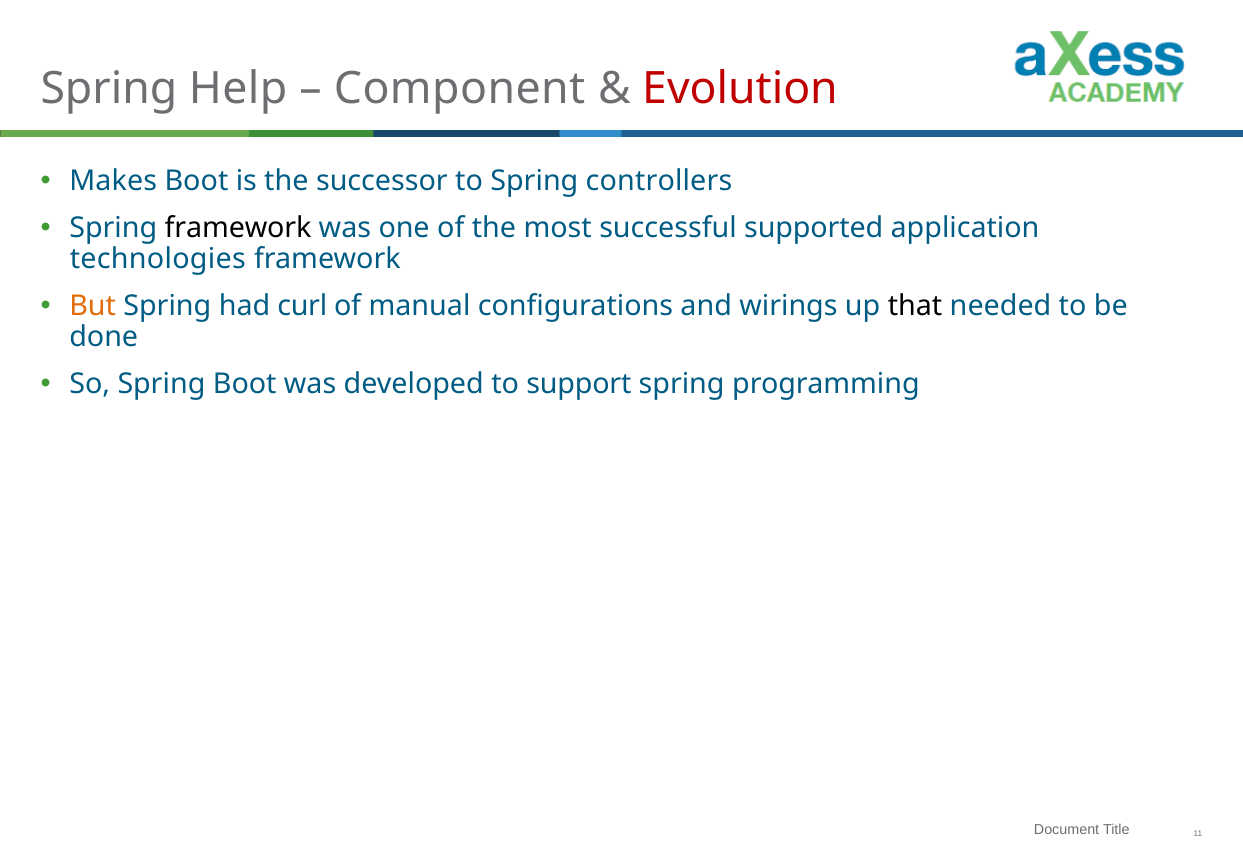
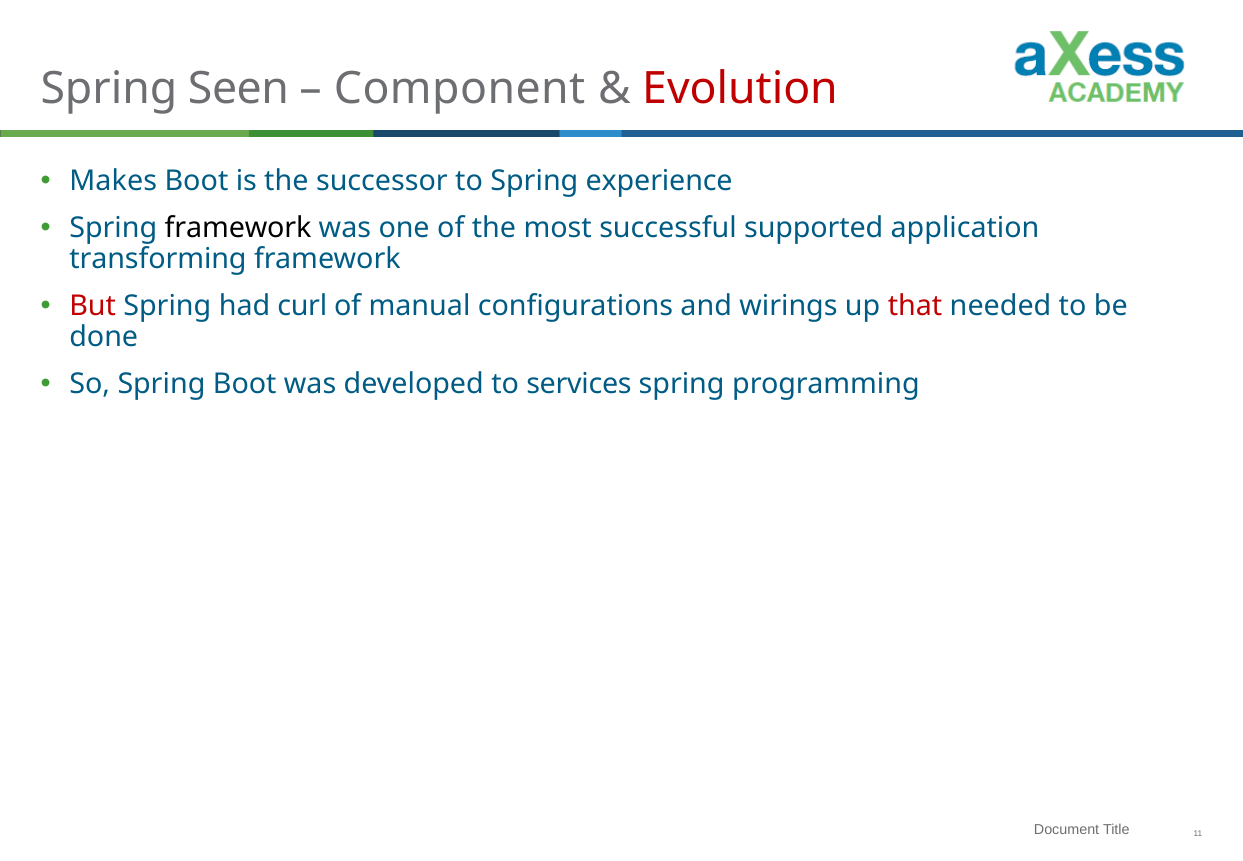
Help: Help -> Seen (238, 89)
controllers: controllers -> experience (659, 181)
technologies: technologies -> transforming (158, 259)
But colour: orange -> red (93, 306)
that colour: black -> red (915, 306)
support: support -> services (579, 384)
